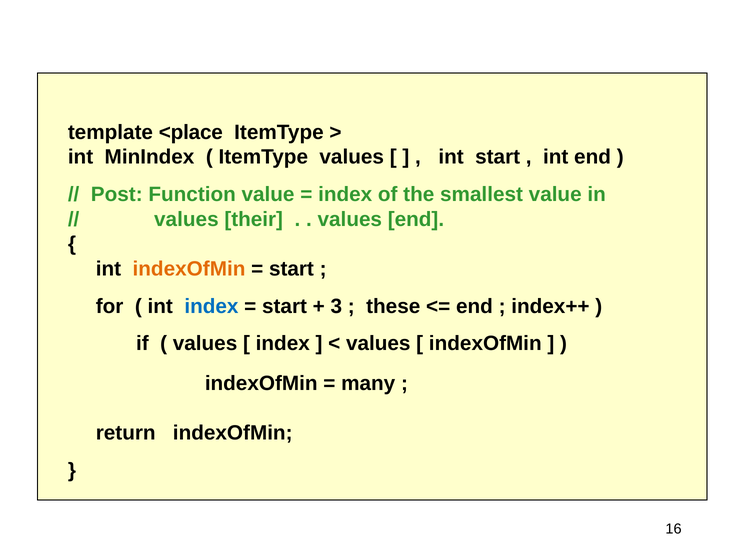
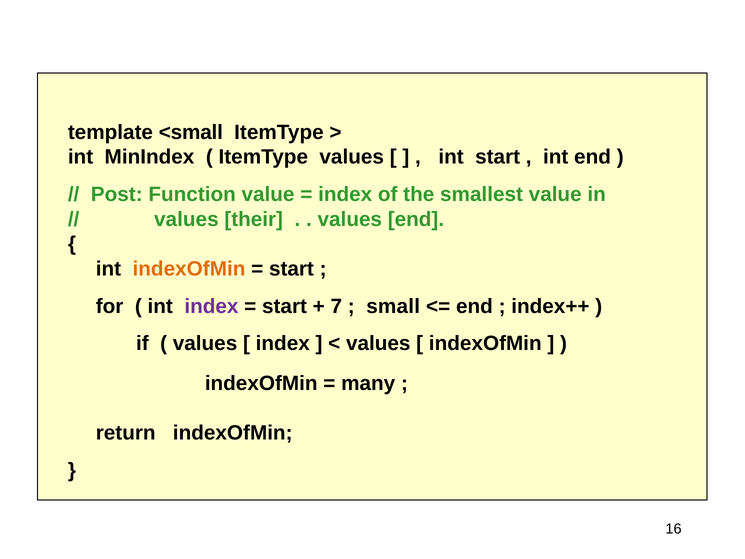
<place: <place -> <small (191, 132)
index colour: blue -> purple (211, 306)
3: 3 -> 7 (336, 306)
these: these -> small (393, 306)
